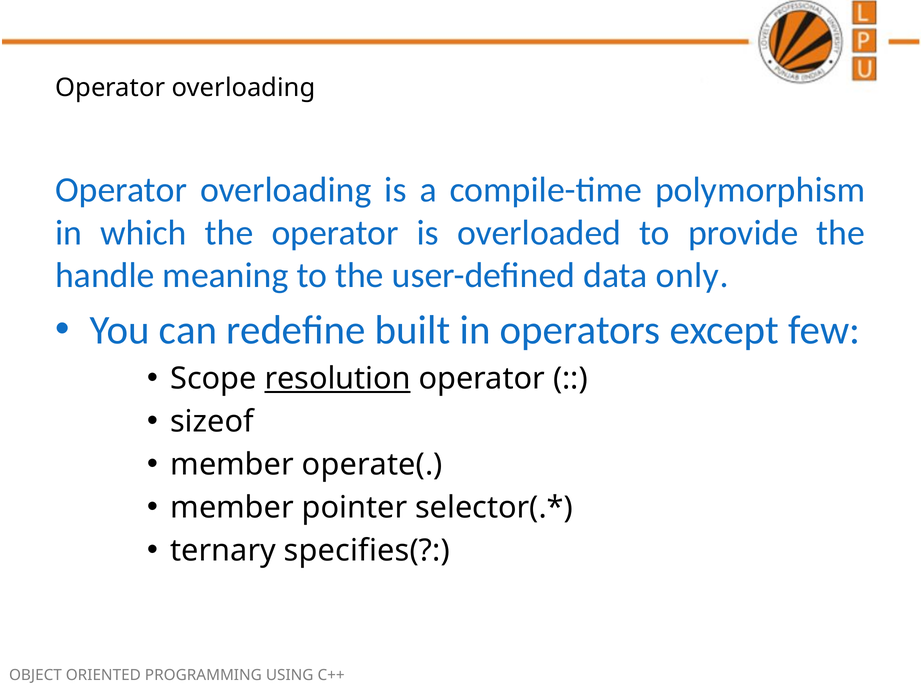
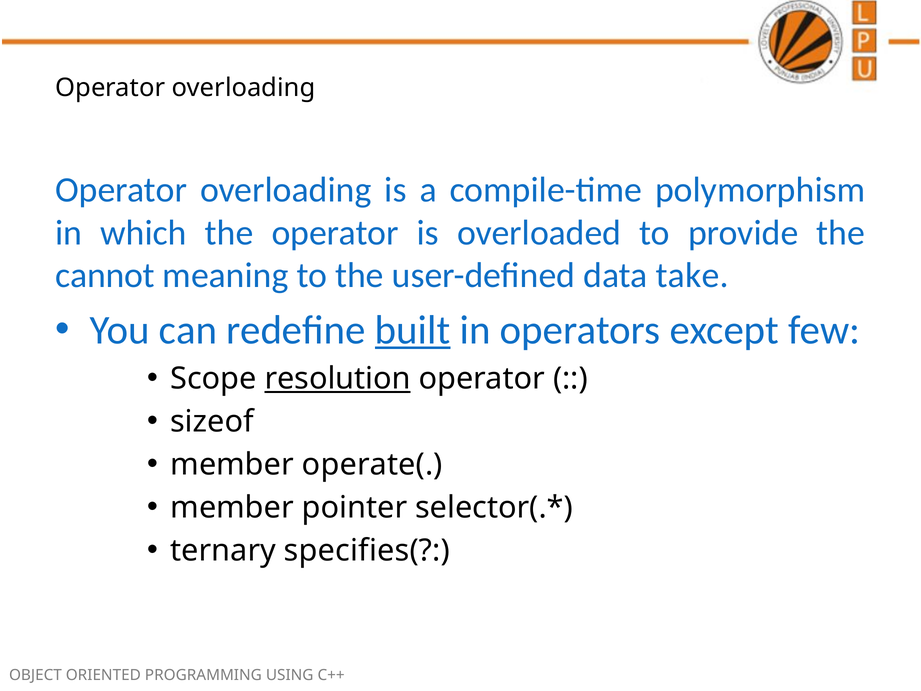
handle: handle -> cannot (105, 276)
only: only -> take (692, 276)
built underline: none -> present (413, 330)
